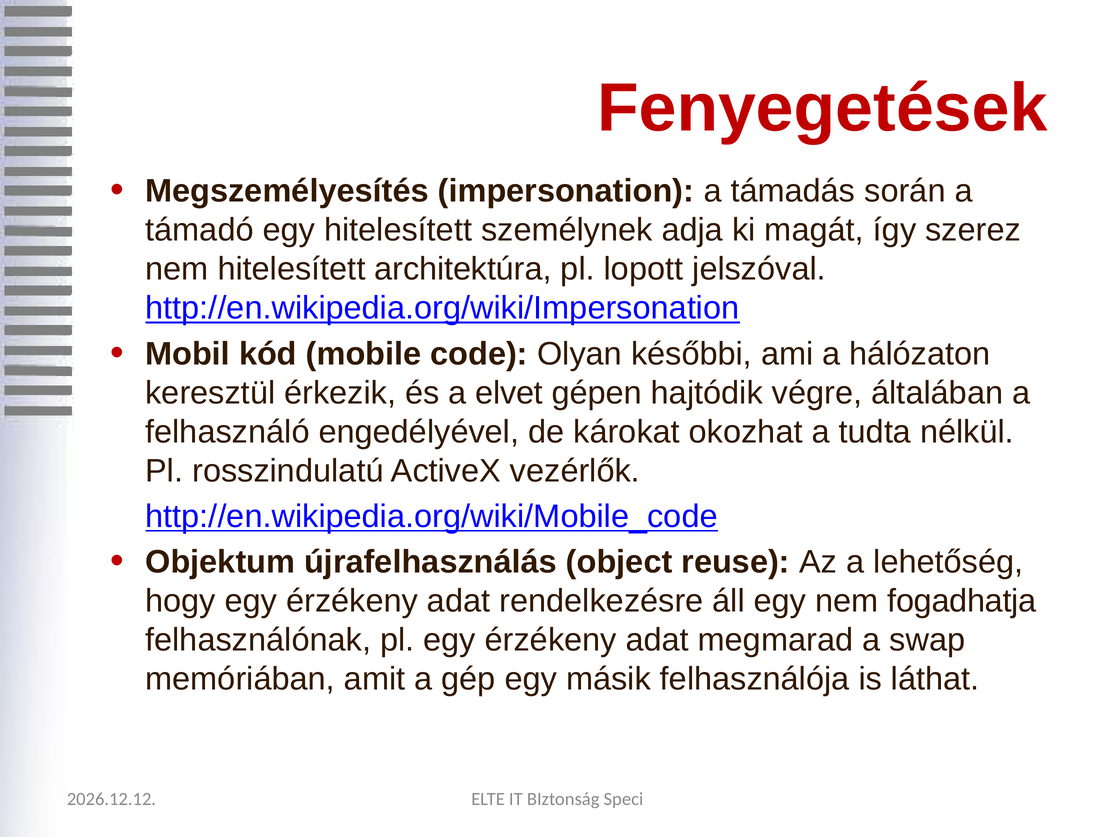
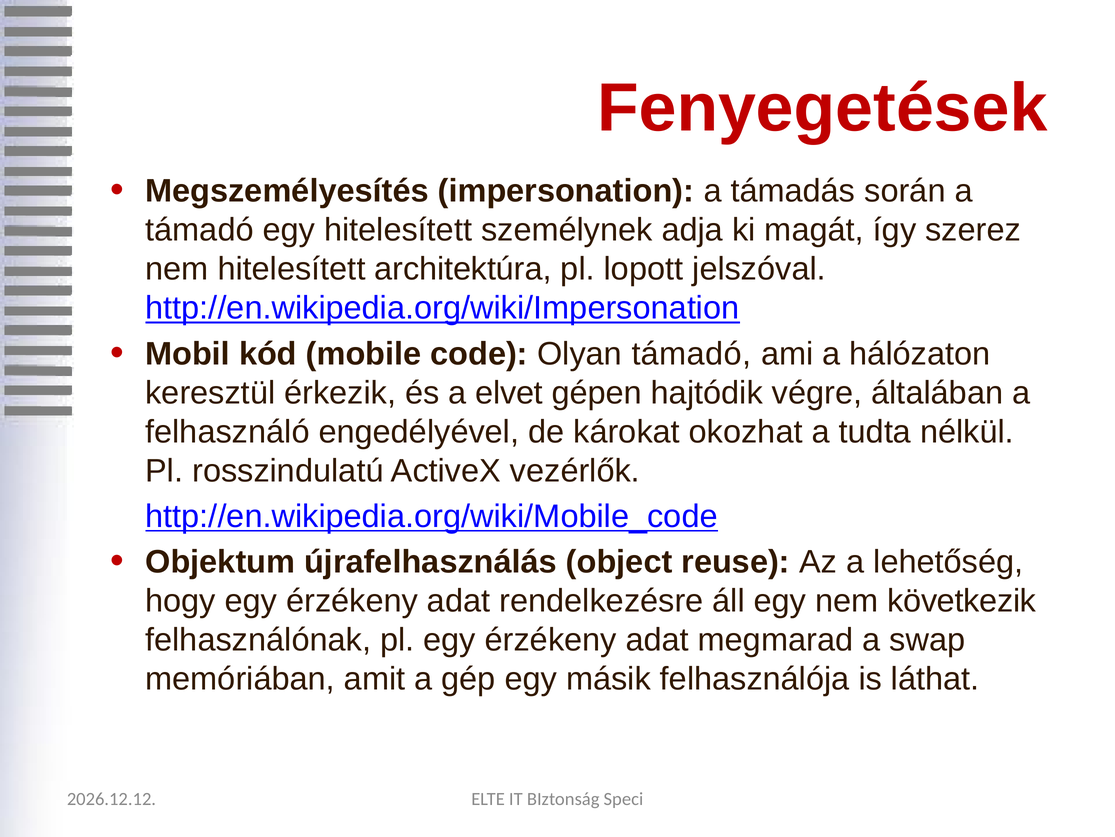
Olyan későbbi: későbbi -> támadó (691, 353)
fogadhatja: fogadhatja -> következik (962, 601)
